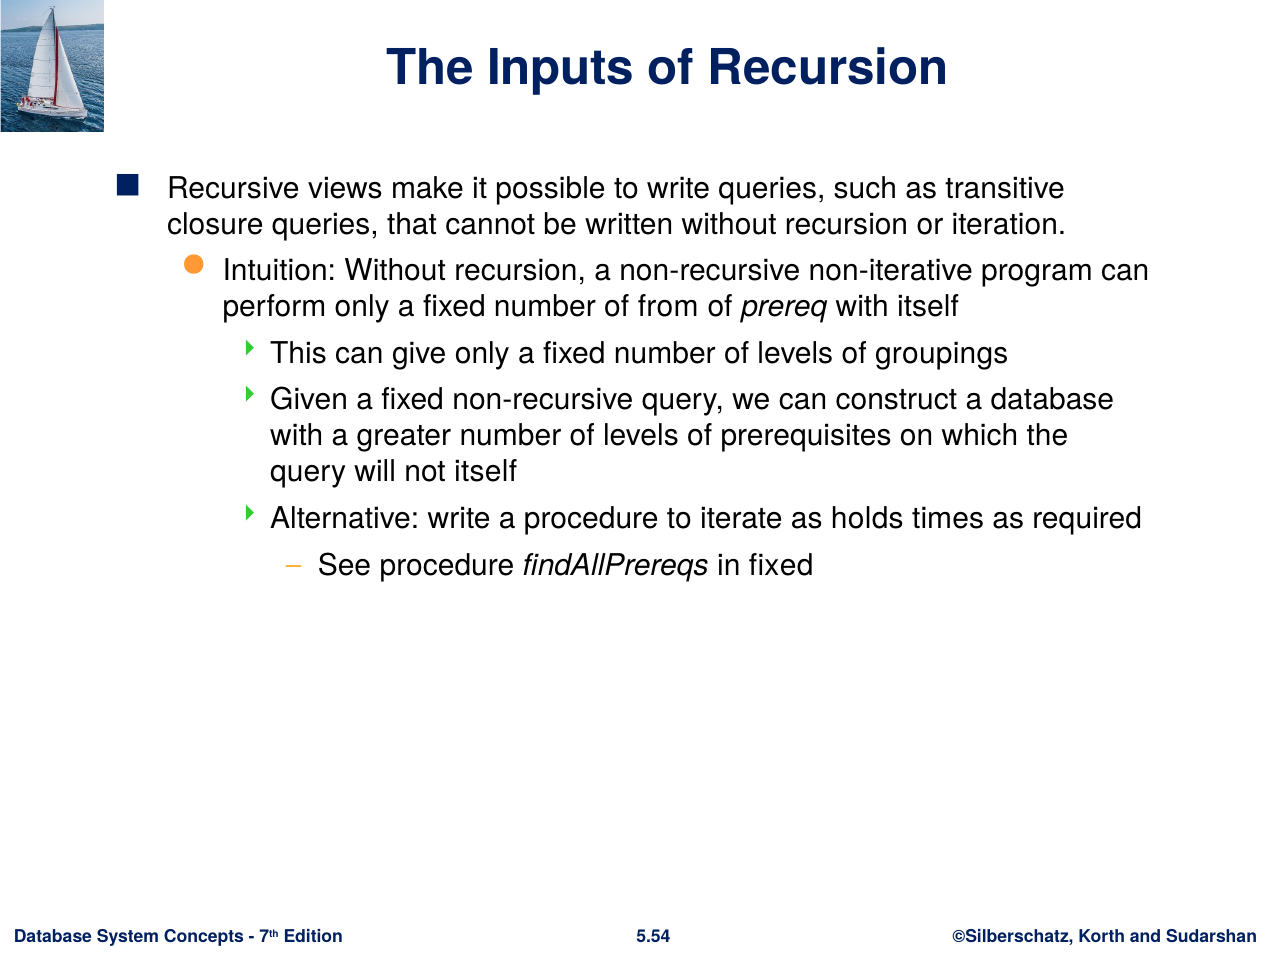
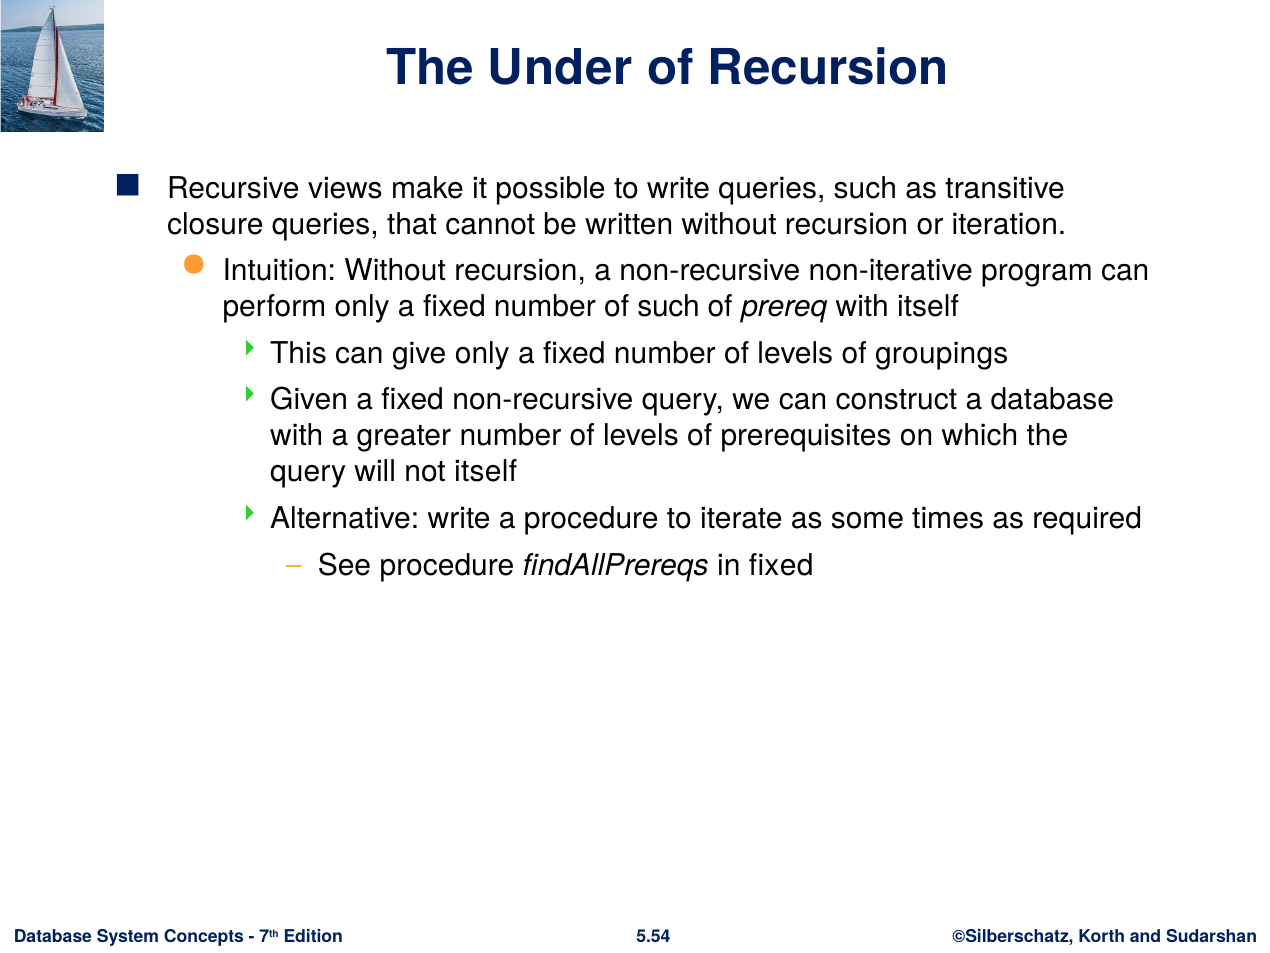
Inputs: Inputs -> Under (560, 68)
of from: from -> such (669, 307)
holds: holds -> some (868, 518)
